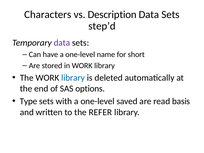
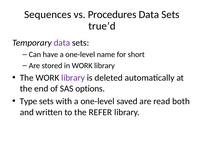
Characters: Characters -> Sequences (48, 14)
Description: Description -> Procedures (112, 14)
step’d: step’d -> true’d (102, 26)
library colour: blue -> purple (73, 78)
basis: basis -> both (181, 101)
